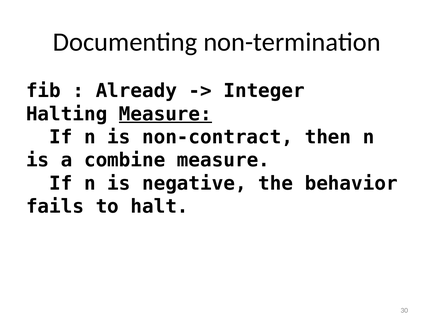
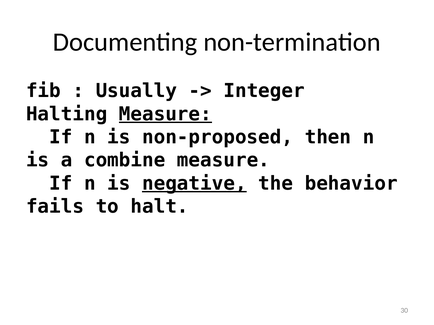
Already: Already -> Usually (136, 91)
non-contract: non-contract -> non-proposed (218, 137)
negative underline: none -> present (194, 184)
